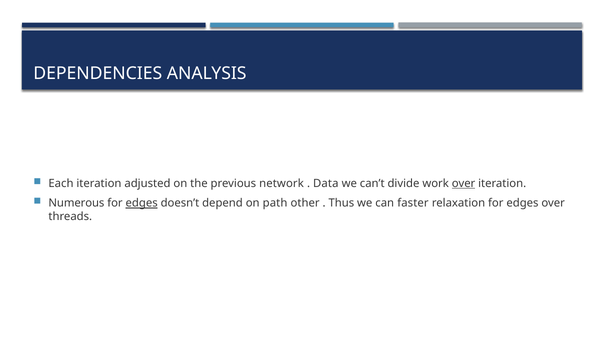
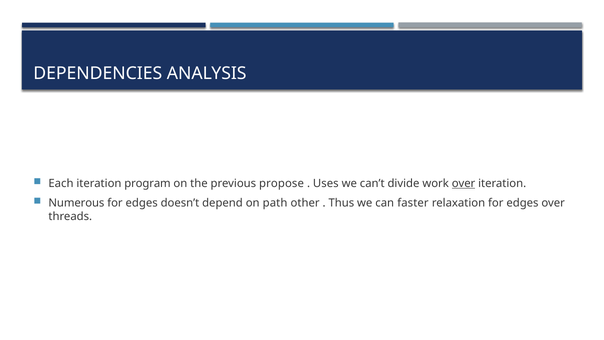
adjusted: adjusted -> program (148, 183)
network: network -> propose (282, 183)
Data: Data -> Uses (326, 183)
edges underline: present -> none (142, 203)
